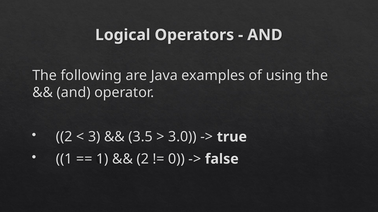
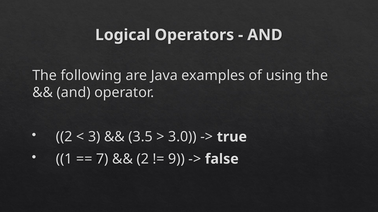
1: 1 -> 7 (102, 159)
0: 0 -> 9 (176, 159)
